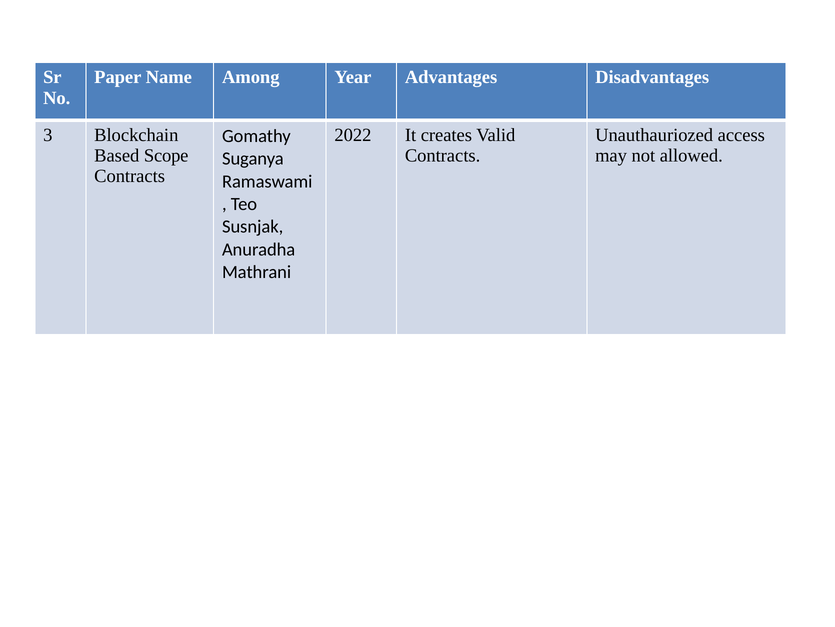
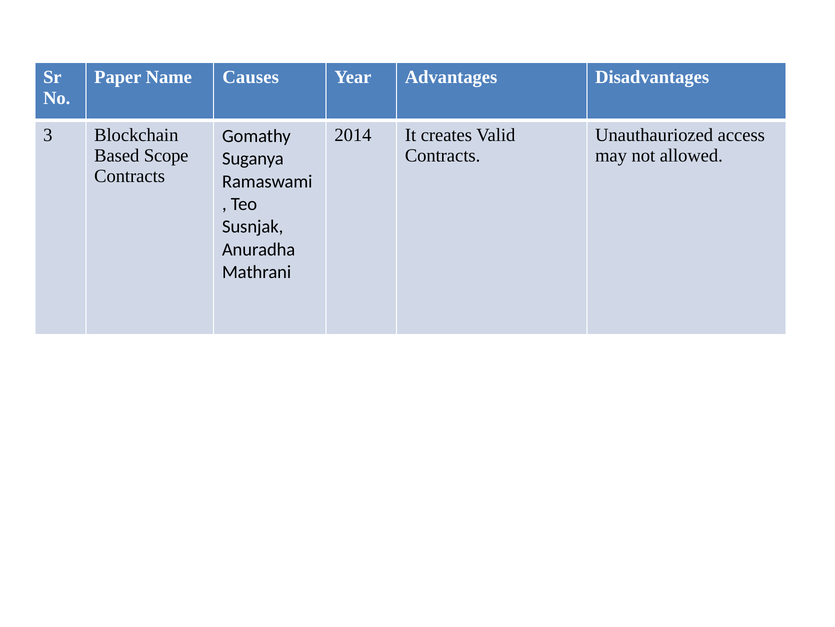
Among: Among -> Causes (251, 77)
2022: 2022 -> 2014 (353, 135)
